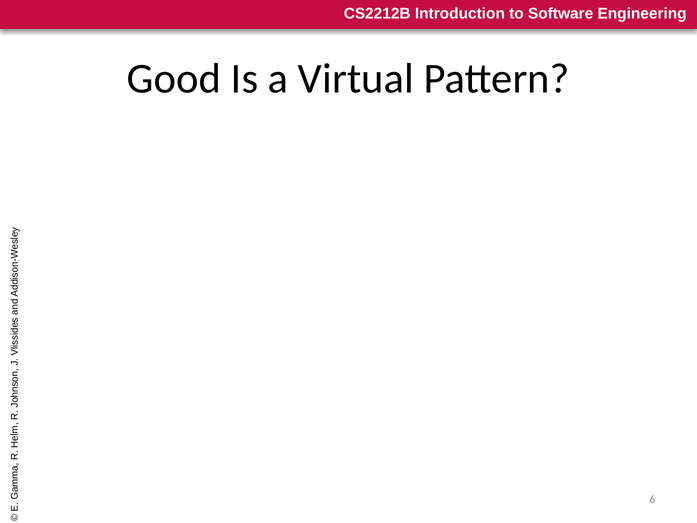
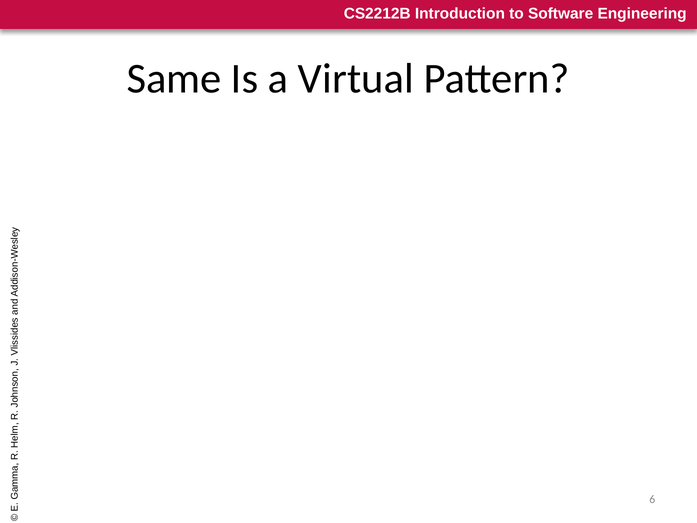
Good: Good -> Same (174, 78)
